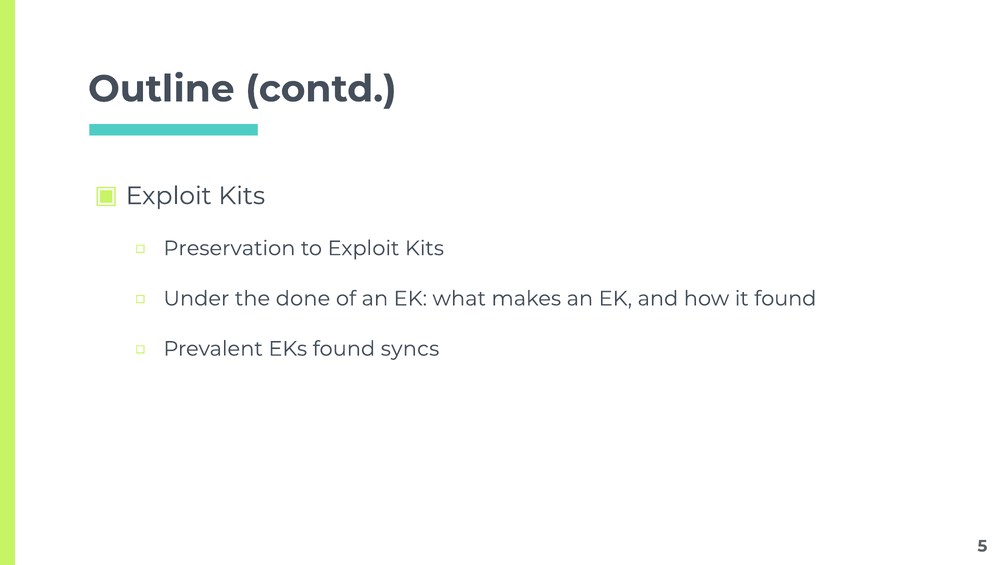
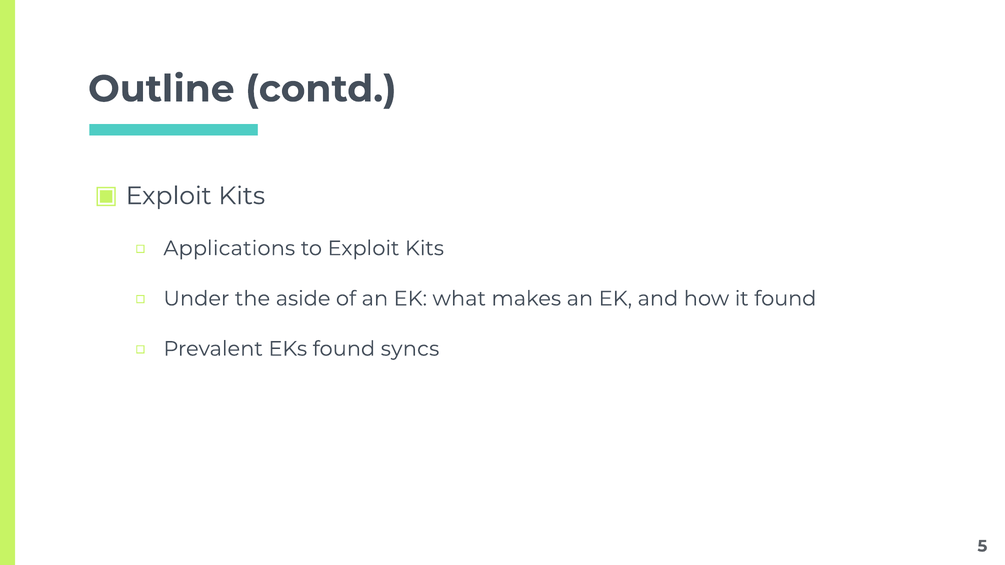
Preservation: Preservation -> Applications (229, 248)
done: done -> aside (303, 299)
